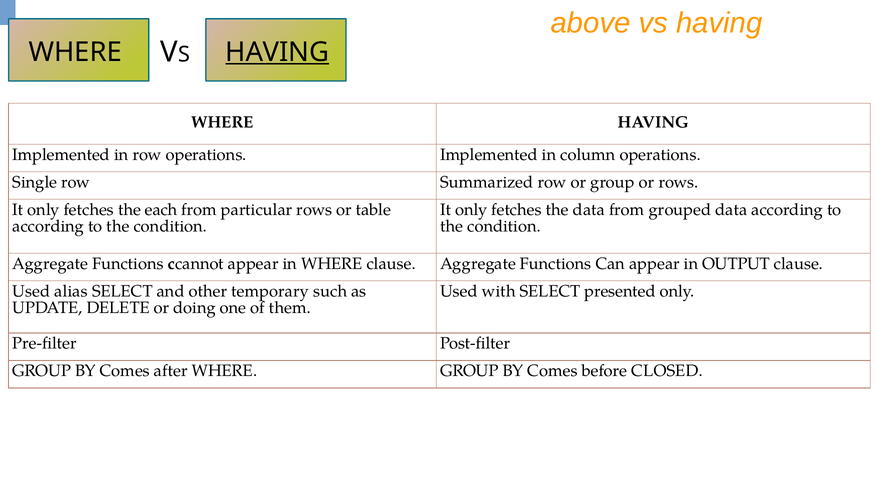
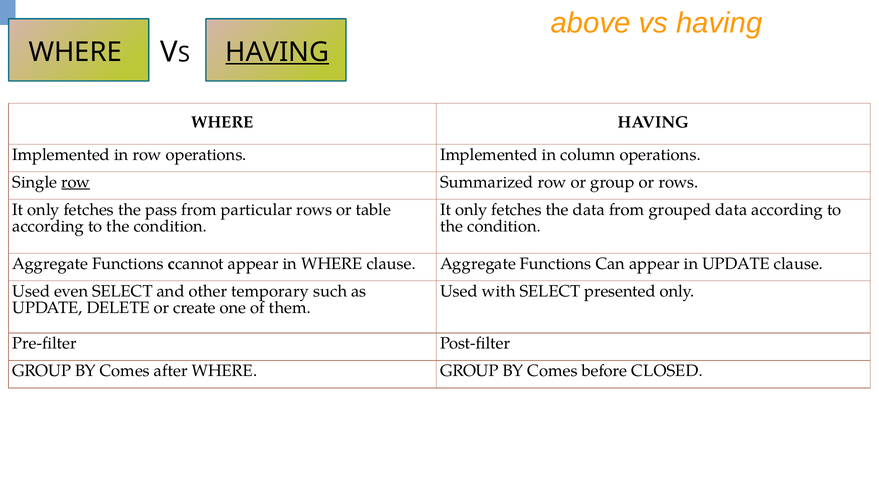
row underline: none -> present (76, 182)
each: each -> pass (161, 210)
in OUTPUT: OUTPUT -> UPDATE (736, 264)
alias: alias -> even (71, 291)
doing: doing -> create (195, 308)
